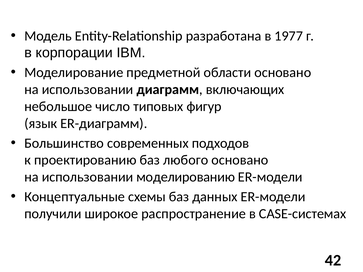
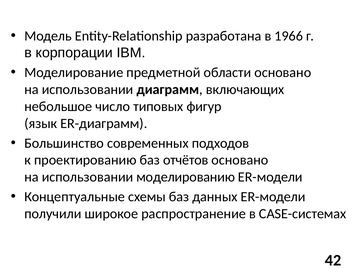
1977: 1977 -> 1966 (289, 36)
любого: любого -> отчётов (186, 160)
